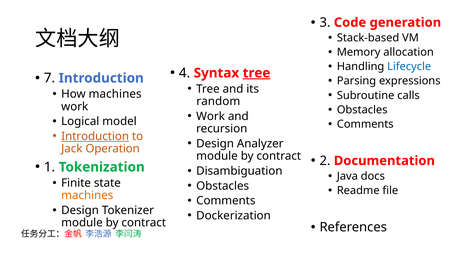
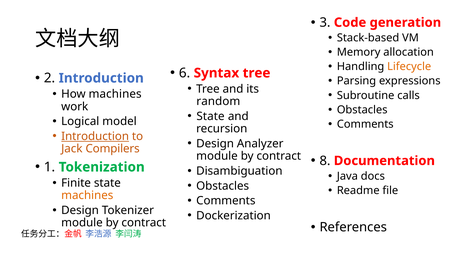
Lifecycle colour: blue -> orange (409, 67)
4: 4 -> 6 (185, 73)
tree underline: present -> none (257, 73)
7: 7 -> 2 (50, 78)
Work: Work -> State (211, 116)
Operation: Operation -> Compilers (113, 149)
2: 2 -> 8 (325, 161)
